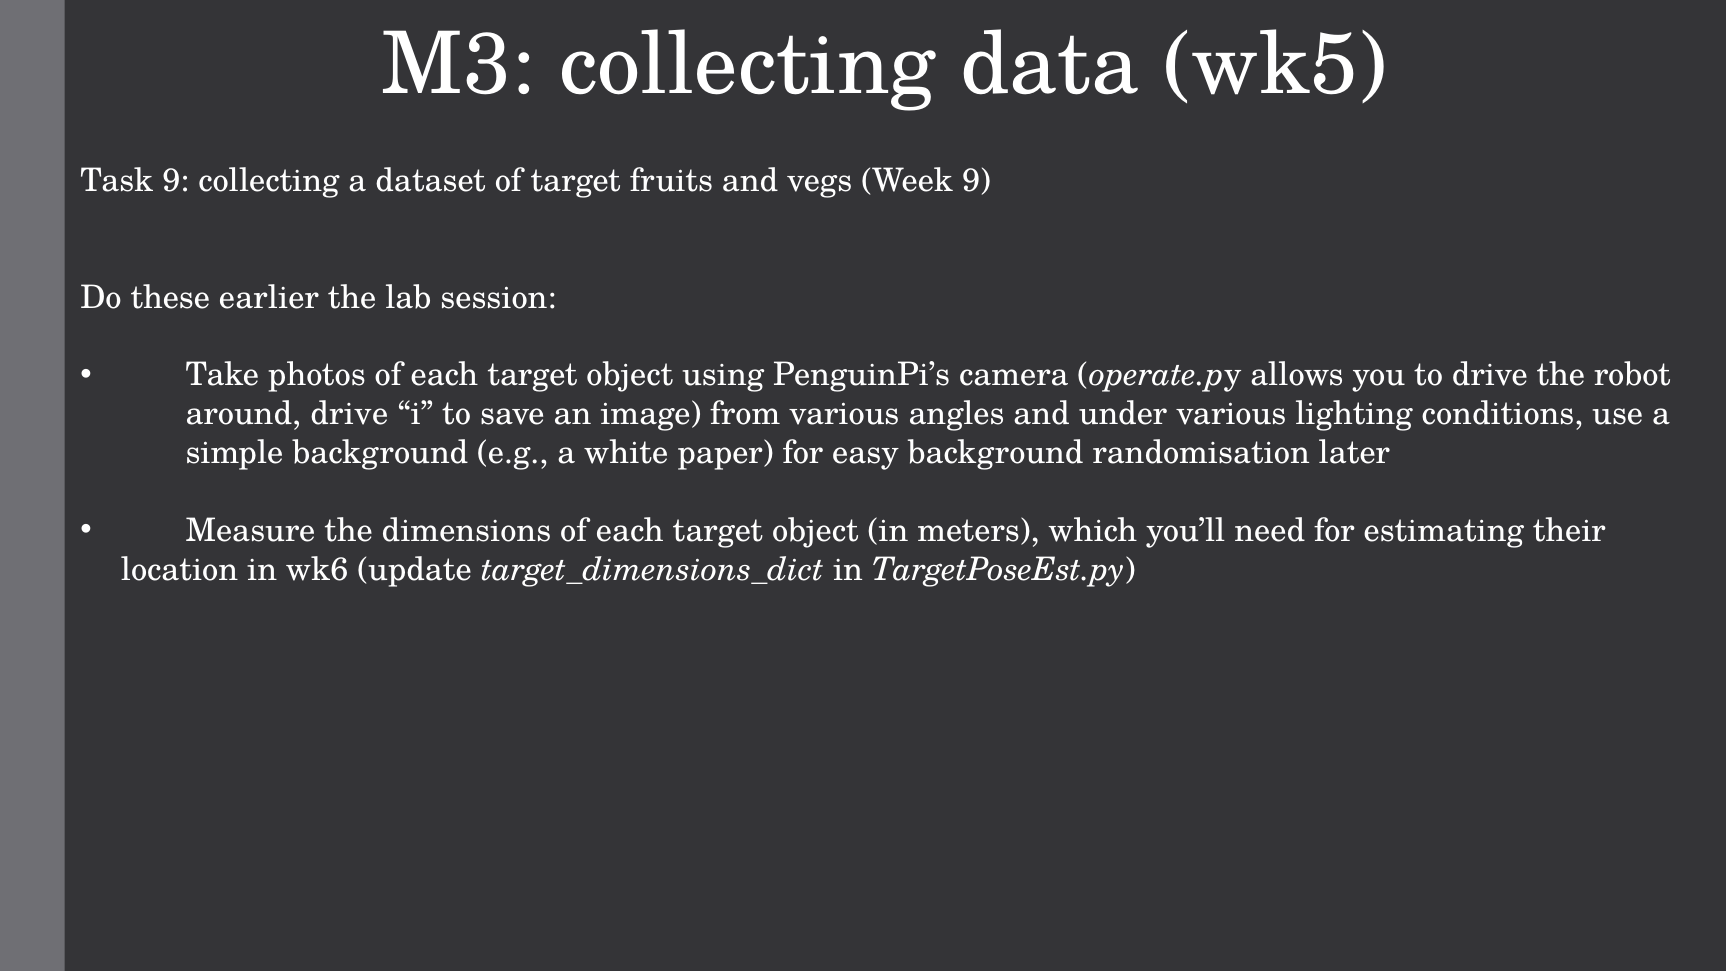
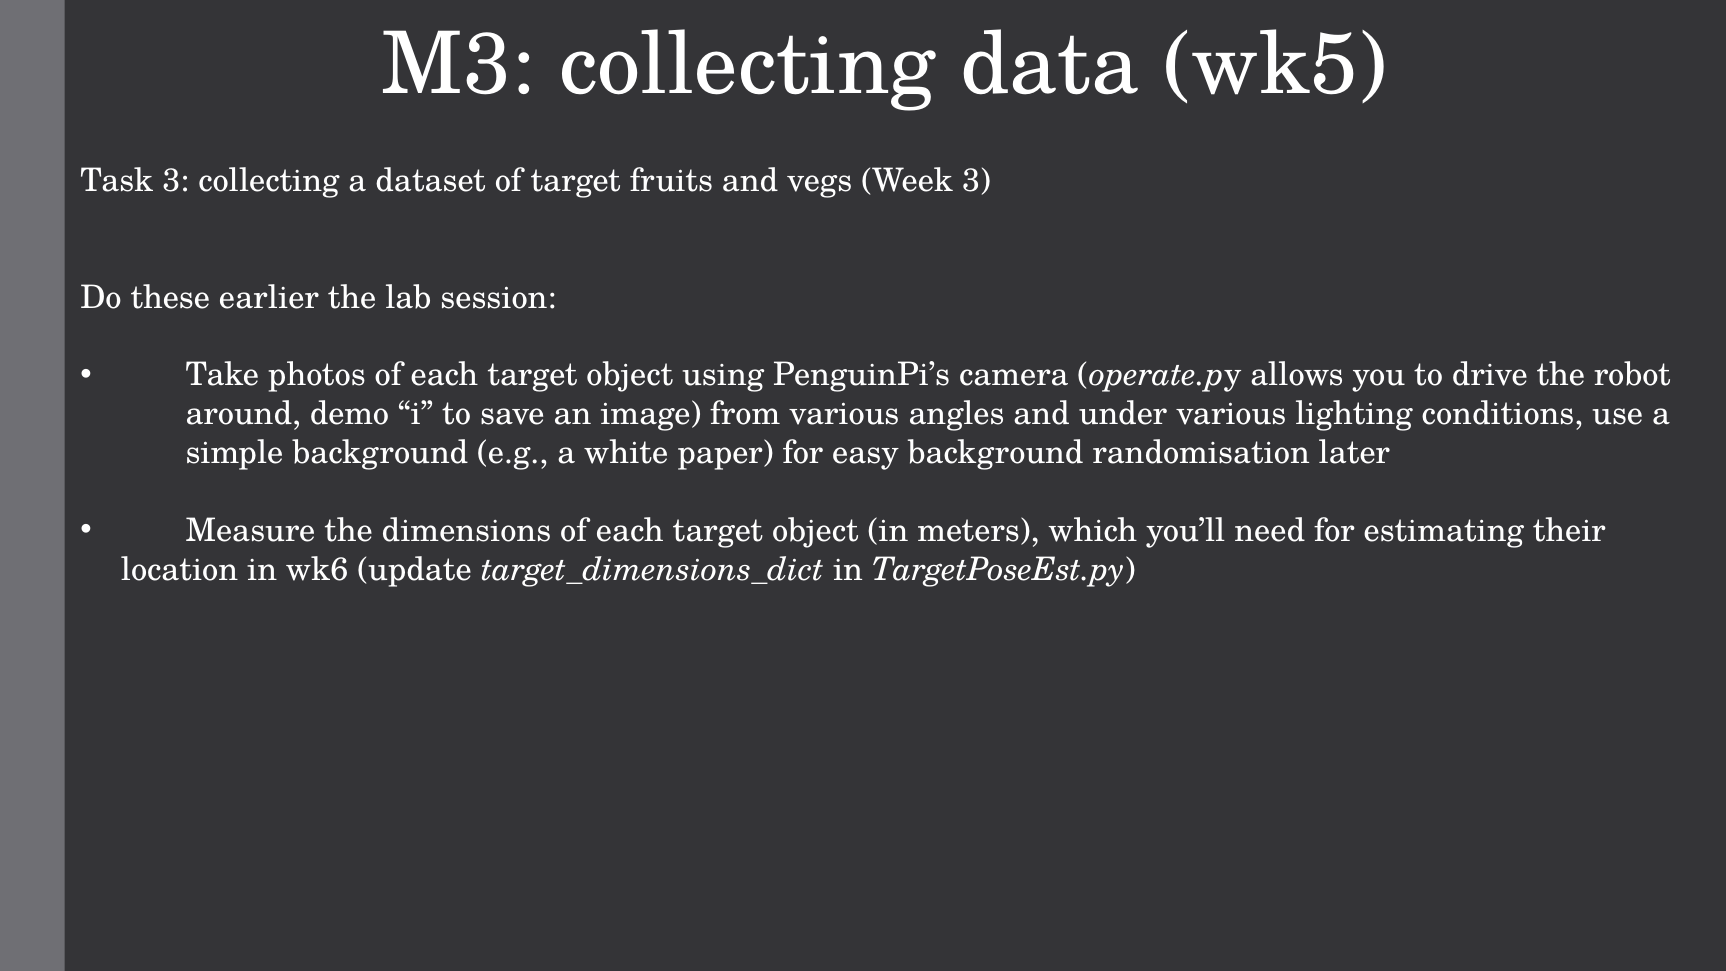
Task 9: 9 -> 3 (176, 181)
Week 9: 9 -> 3 (977, 181)
around drive: drive -> demo (350, 414)
